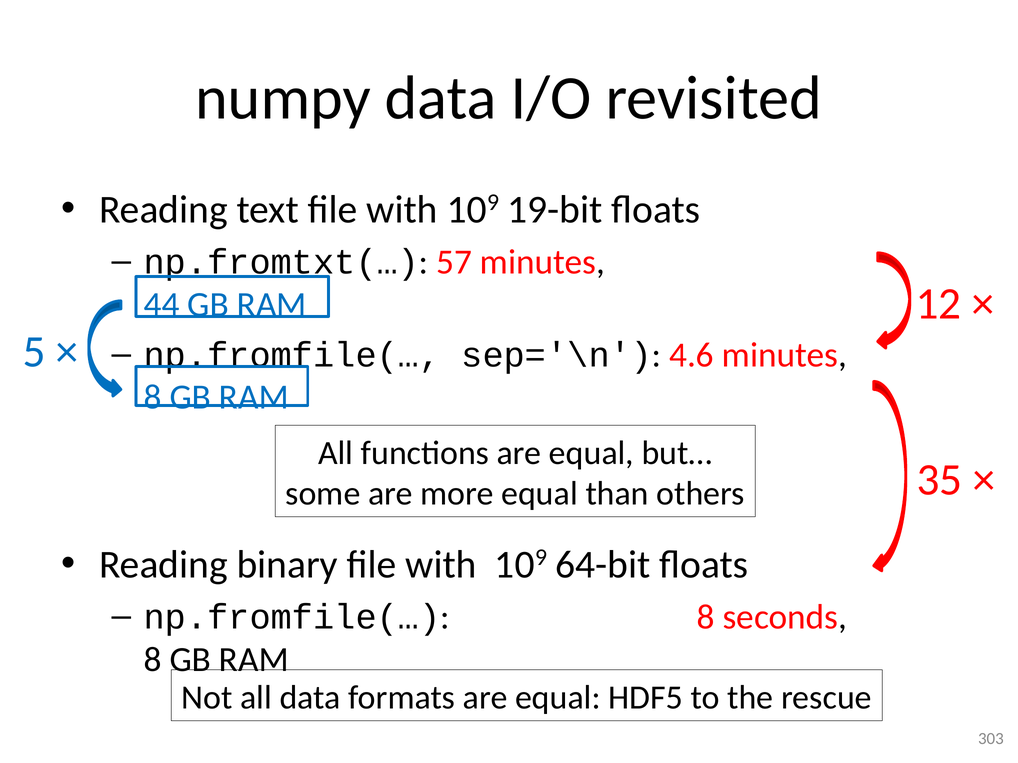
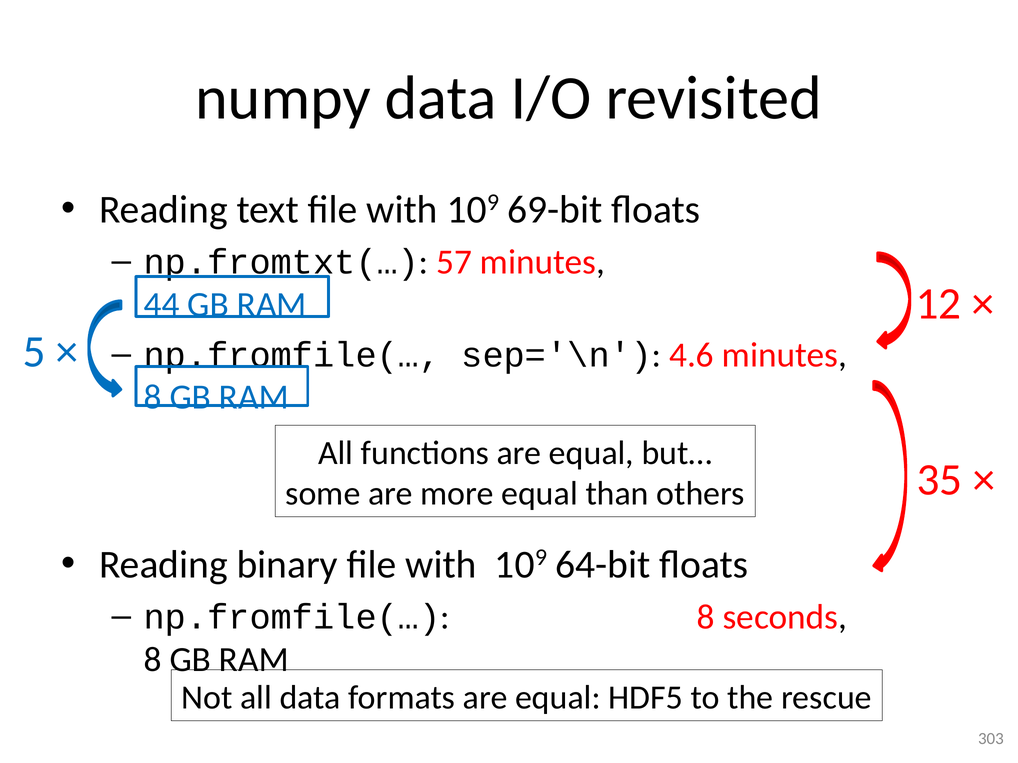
19-bit: 19-bit -> 69-bit (555, 210)
